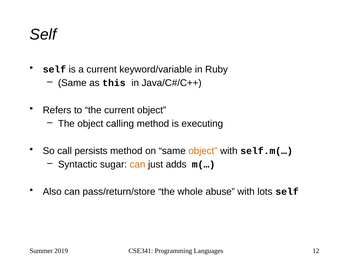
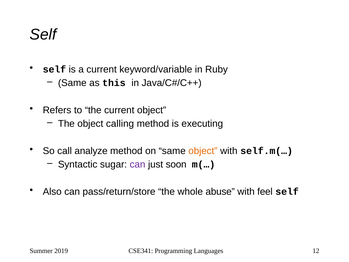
persists: persists -> analyze (91, 151)
can colour: orange -> purple (138, 164)
adds: adds -> soon (176, 164)
lots: lots -> feel (265, 191)
